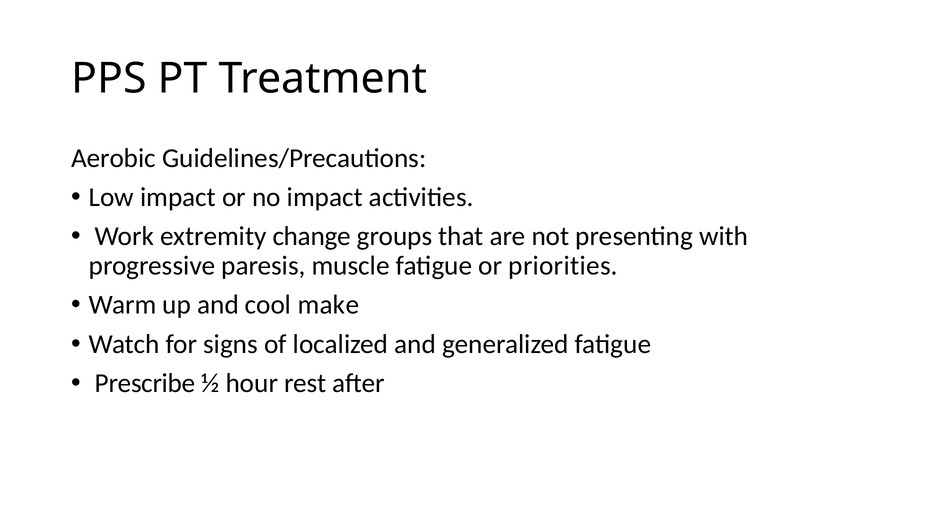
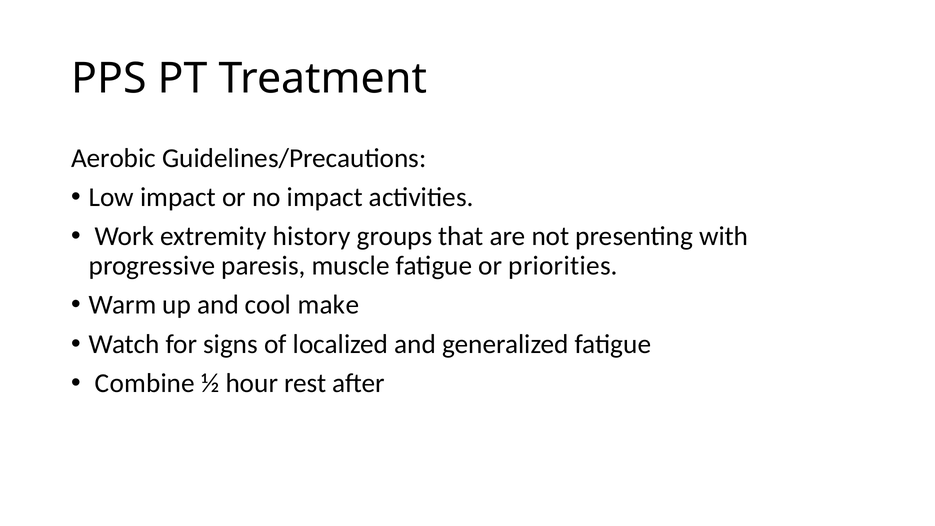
change: change -> history (312, 236)
Prescribe: Prescribe -> Combine (145, 383)
